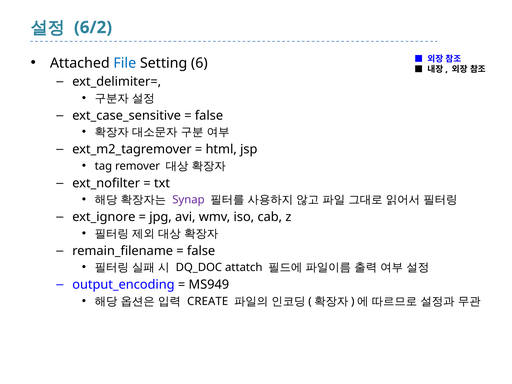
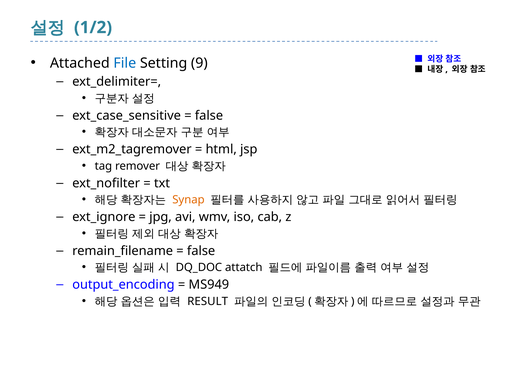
6/2: 6/2 -> 1/2 (93, 27)
6: 6 -> 9 (199, 63)
Synap colour: purple -> orange (188, 200)
CREATE: CREATE -> RESULT (208, 301)
